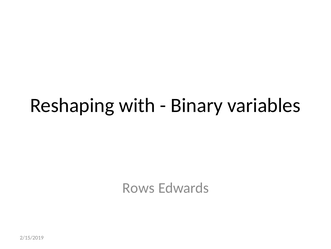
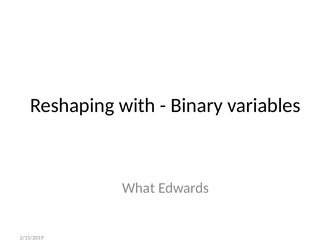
Rows: Rows -> What (139, 188)
